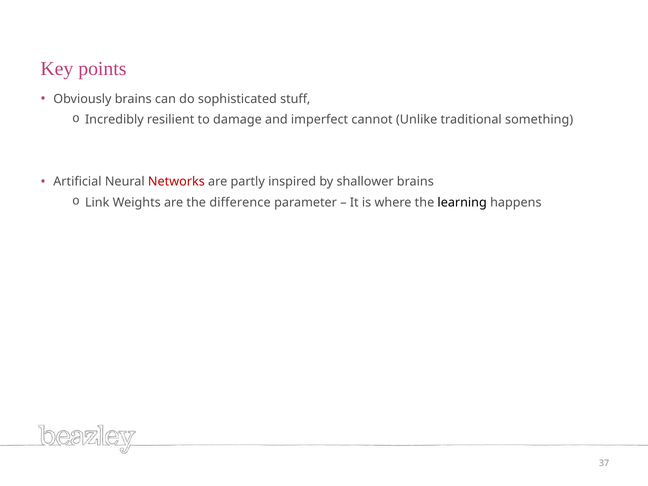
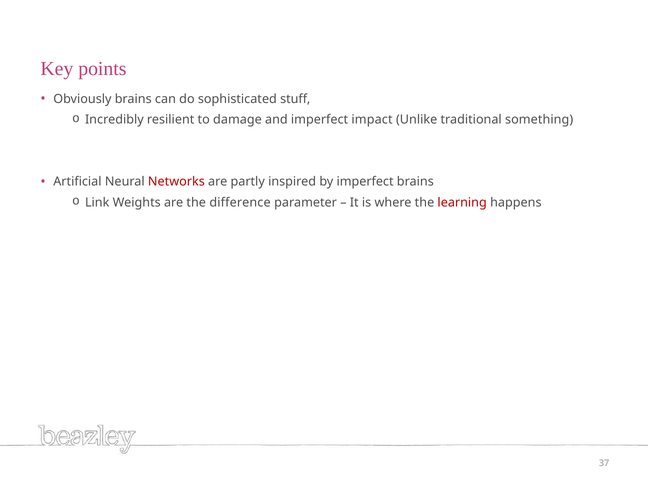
cannot: cannot -> impact (372, 120)
by shallower: shallower -> imperfect (365, 182)
learning colour: black -> red (462, 202)
